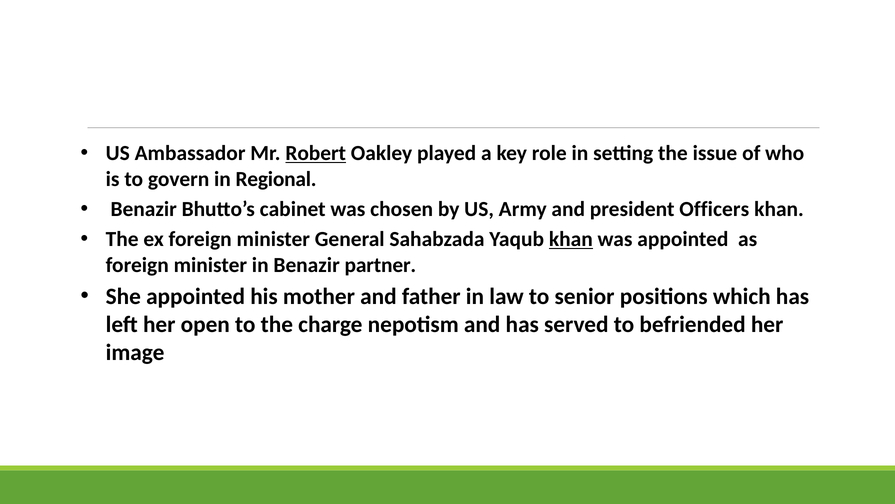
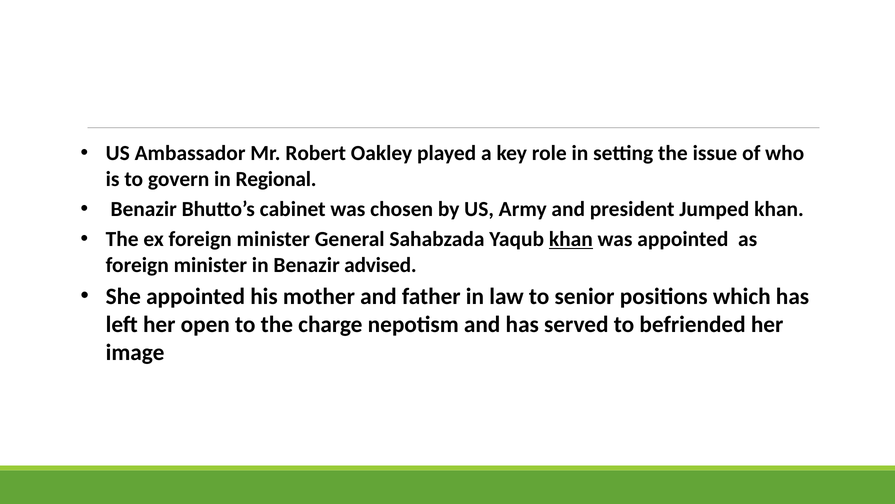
Robert underline: present -> none (316, 153)
Officers: Officers -> Jumped (714, 209)
partner: partner -> advised (380, 265)
